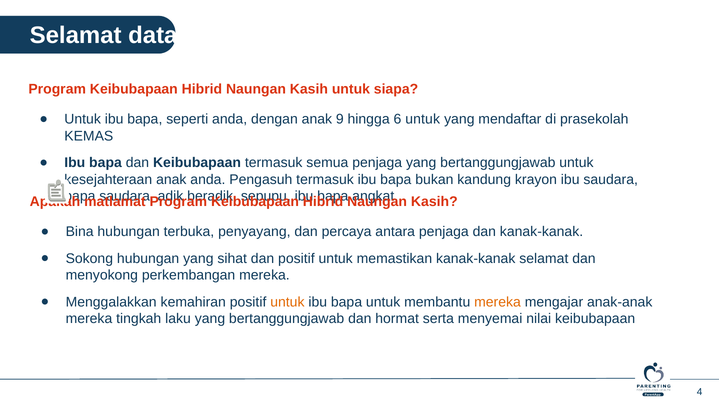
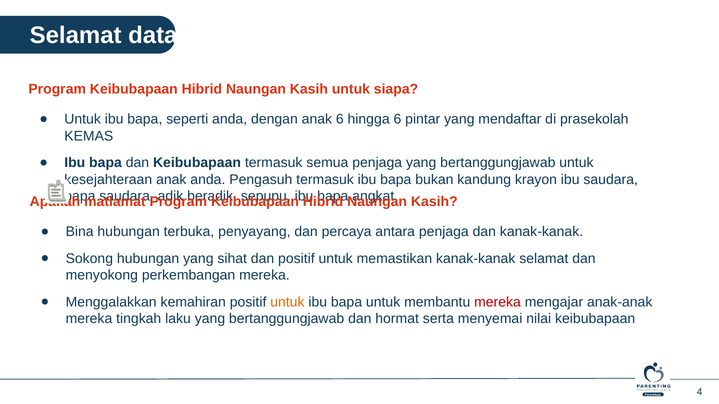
anak 9: 9 -> 6 (340, 119)
6 untuk: untuk -> pintar (423, 119)
mereka colour: orange -> red (497, 302)
